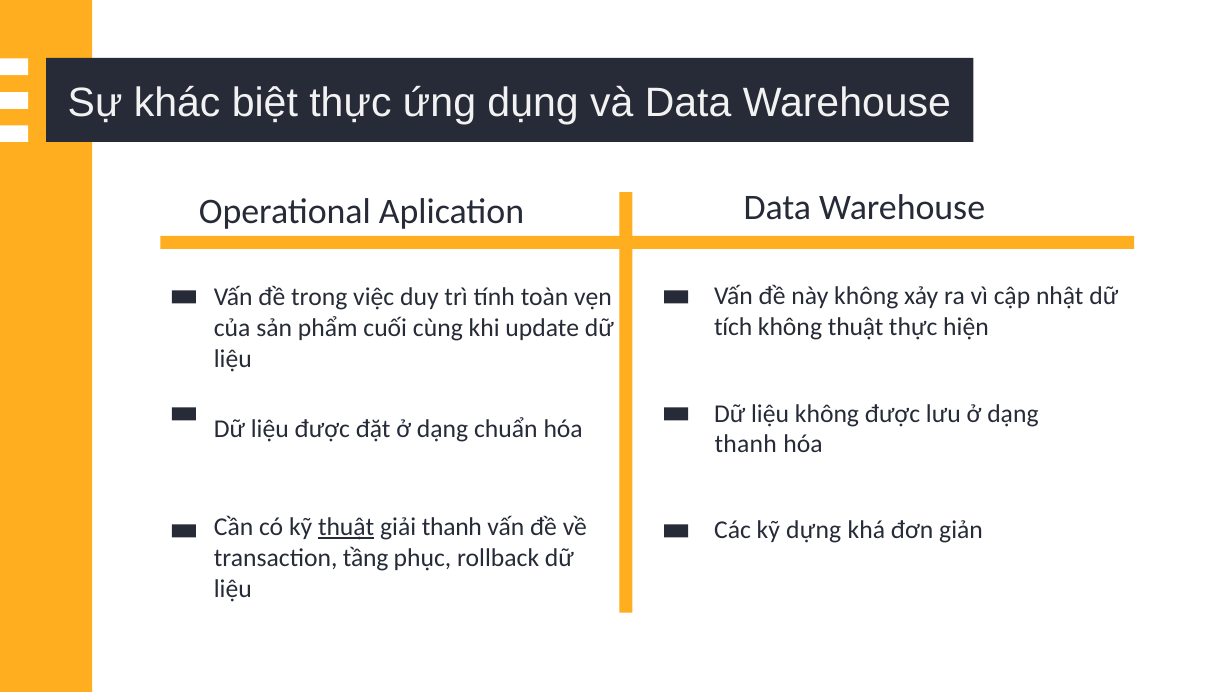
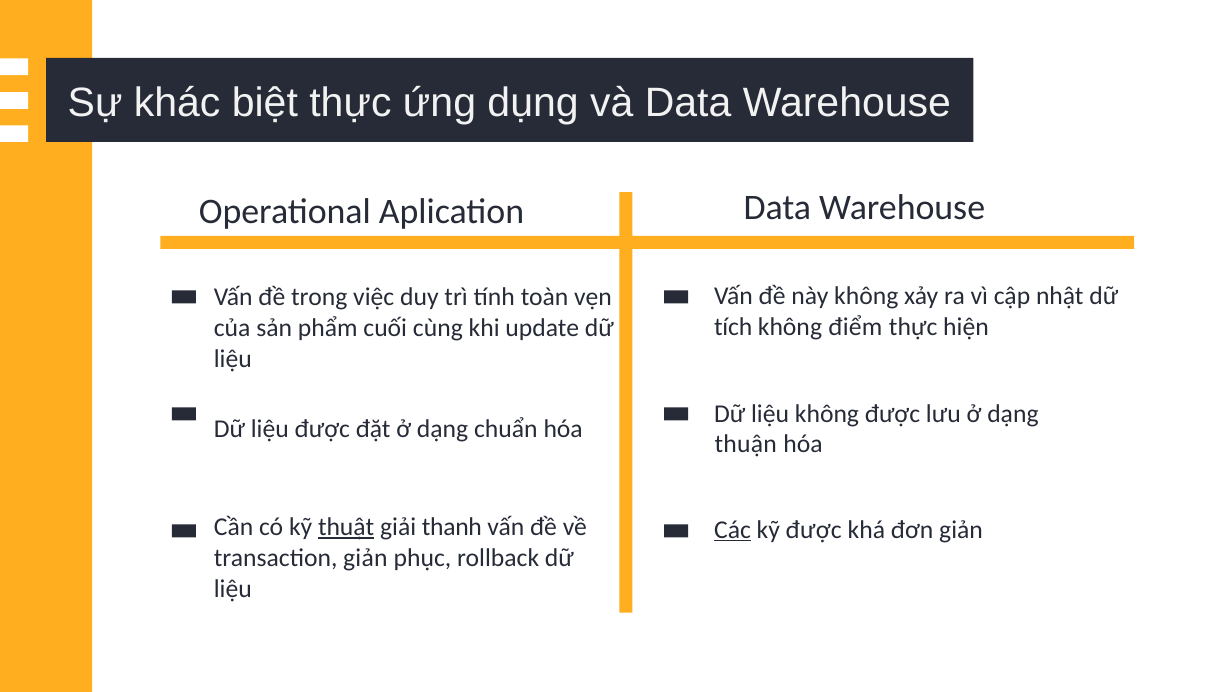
không thuật: thuật -> điểm (855, 327)
thanh: thanh -> thuận (746, 444)
Các underline: none -> present (733, 530)
kỹ dựng: dựng -> được (814, 530)
transaction tầng: tầng -> giản (365, 558)
